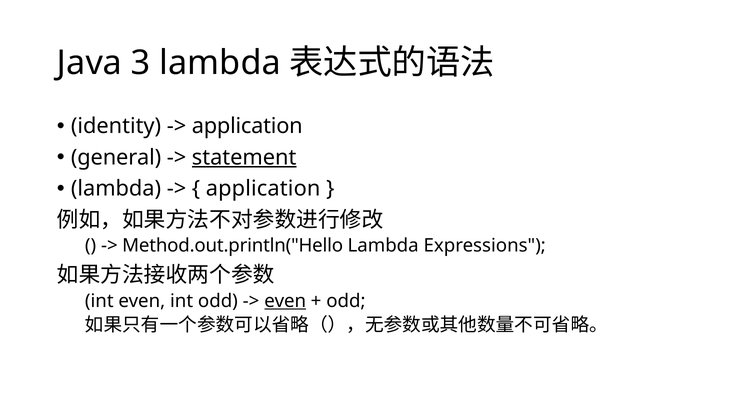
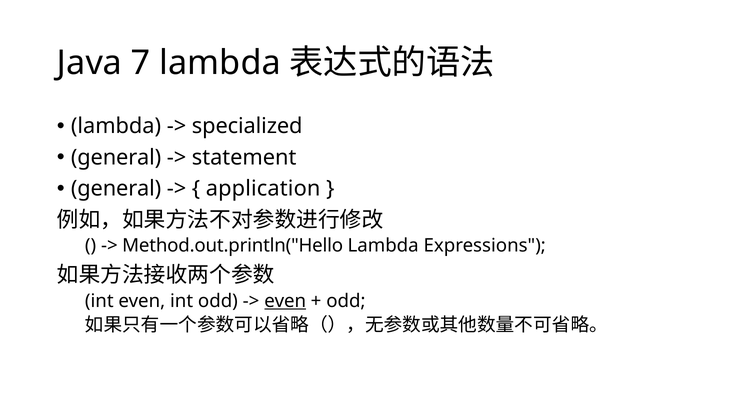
3: 3 -> 7 (141, 63)
identity: identity -> lambda (116, 126)
application: application -> specialized (247, 126)
statement underline: present -> none (244, 158)
lambda: lambda -> general (116, 189)
